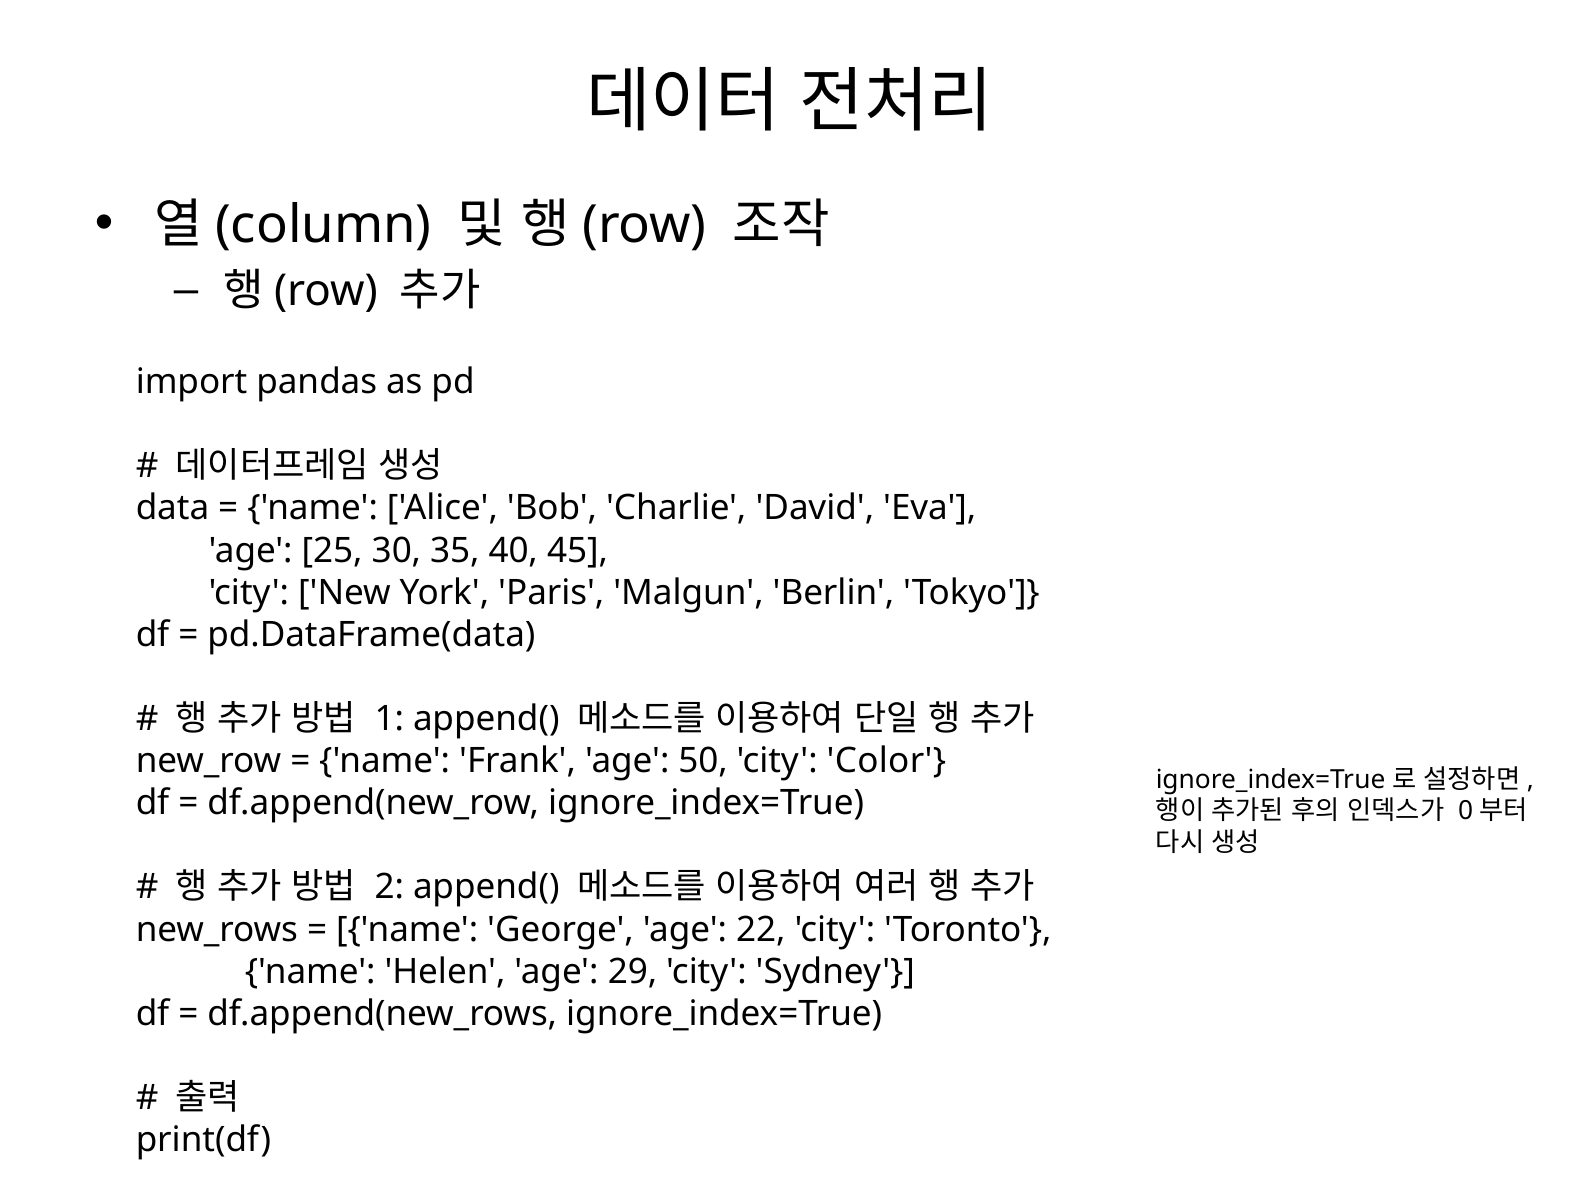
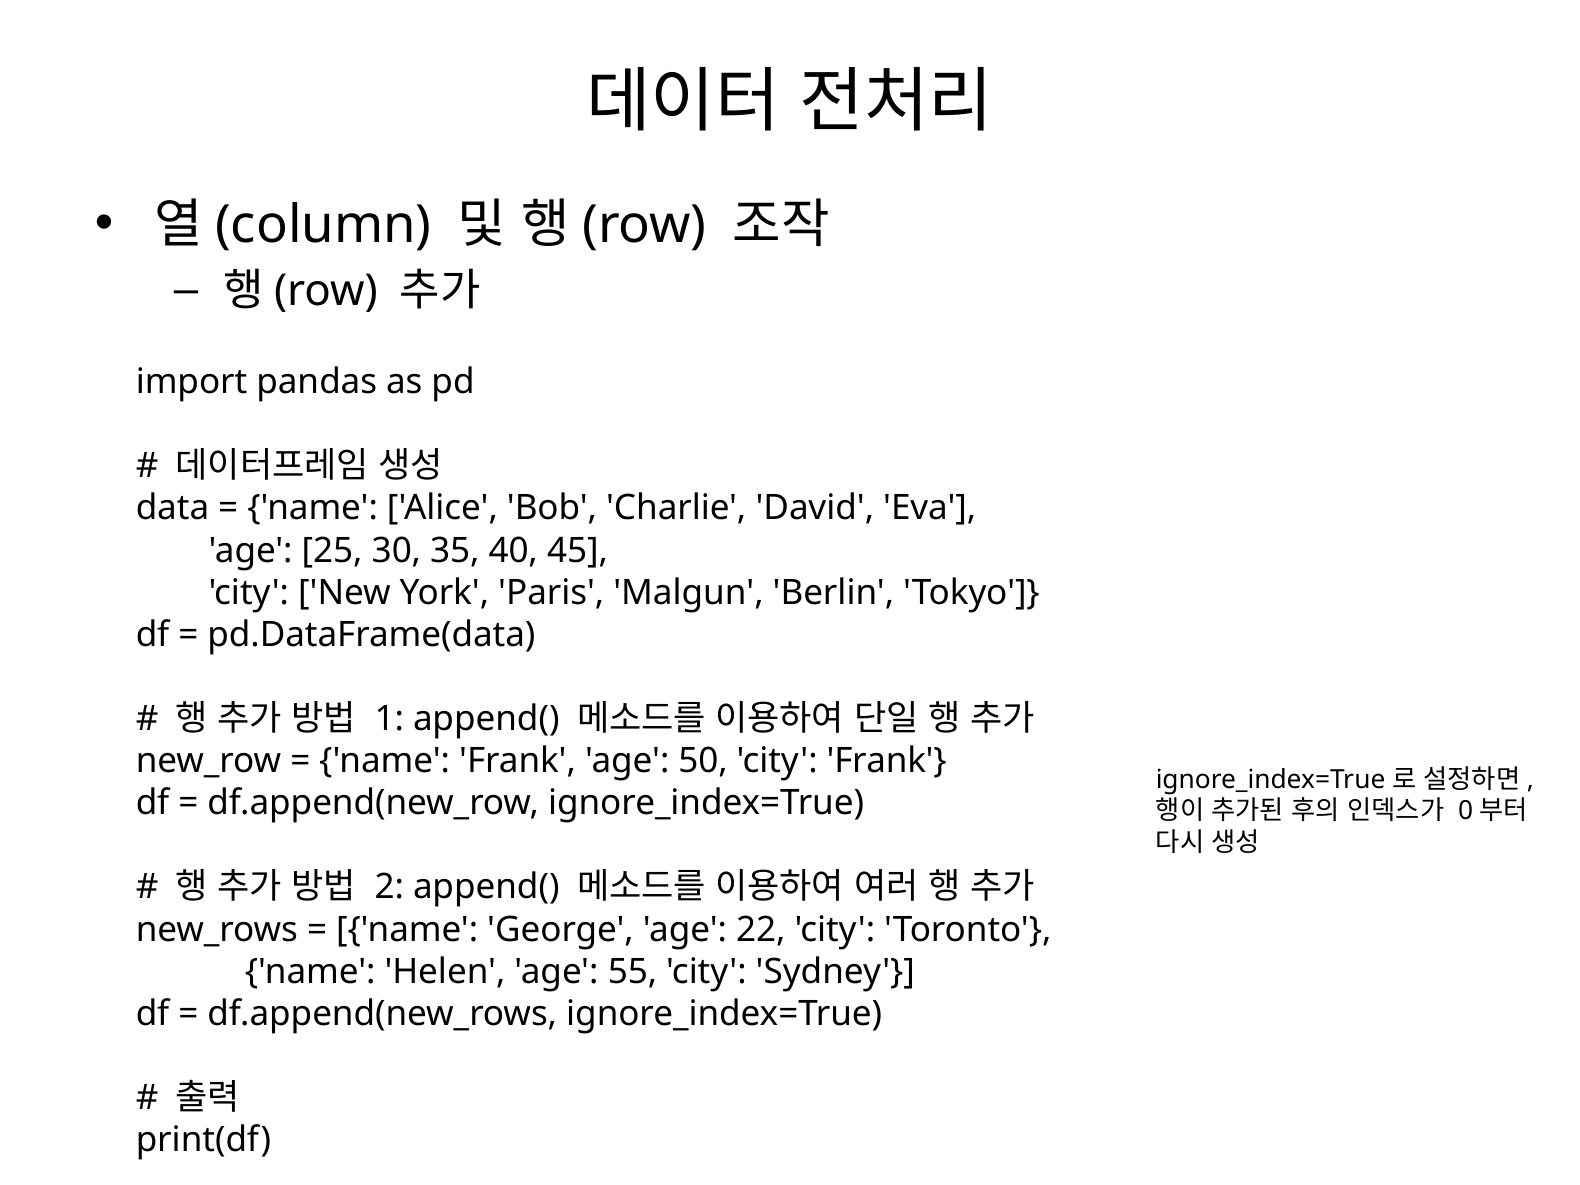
city Color: Color -> Frank (887, 761)
29: 29 -> 55 (632, 972)
